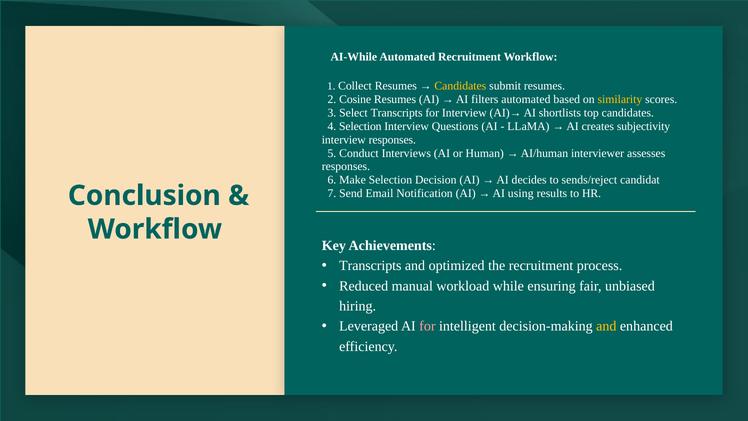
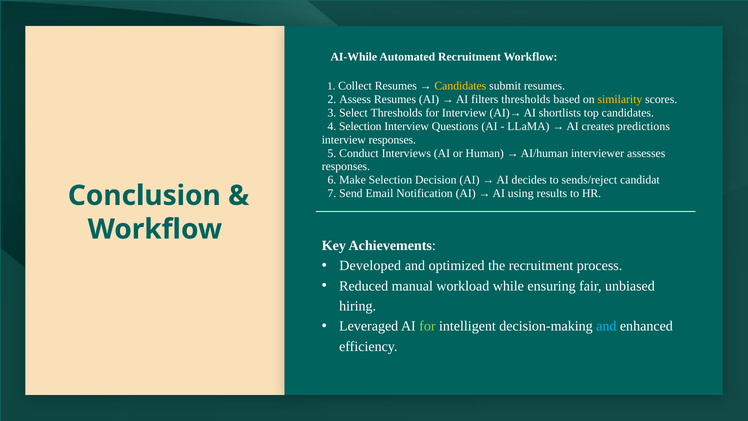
Cosine: Cosine -> Assess (355, 99)
filters automated: automated -> thresholds (526, 99)
Select Transcripts: Transcripts -> Thresholds (397, 113)
subjectivity: subjectivity -> predictions (643, 126)
Transcripts: Transcripts -> Developed (370, 266)
for colour: pink -> light green (427, 326)
and colour: yellow -> light blue (606, 326)
